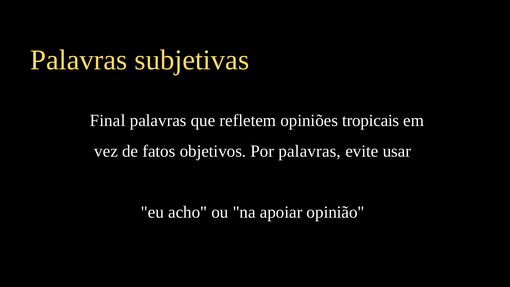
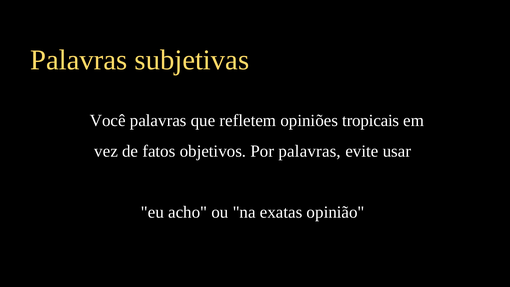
Final: Final -> Você (108, 120)
apoiar: apoiar -> exatas (281, 212)
